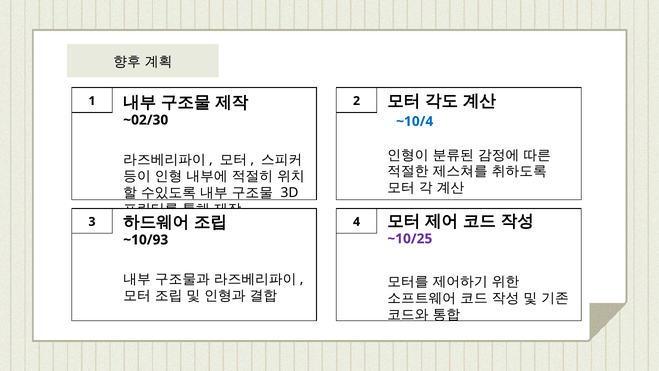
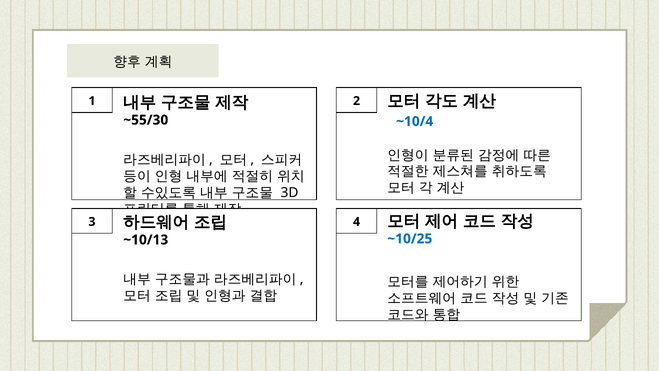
~02/30: ~02/30 -> ~55/30 (146, 120)
~10/25 colour: purple -> blue (410, 239)
~10/93: ~10/93 -> ~10/13 (146, 240)
